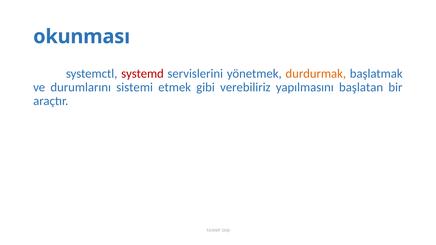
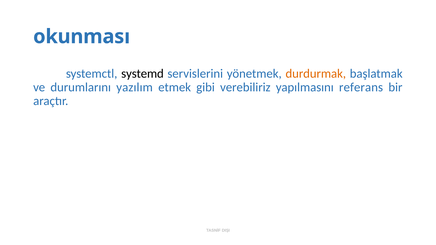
systemd colour: red -> black (142, 74)
sistemi: sistemi -> yazılım (135, 87)
başlatan: başlatan -> referans (361, 87)
